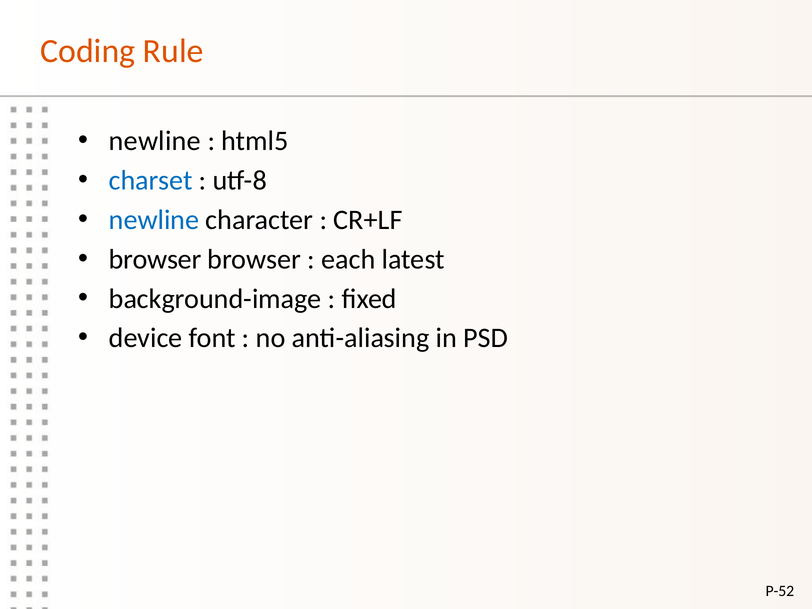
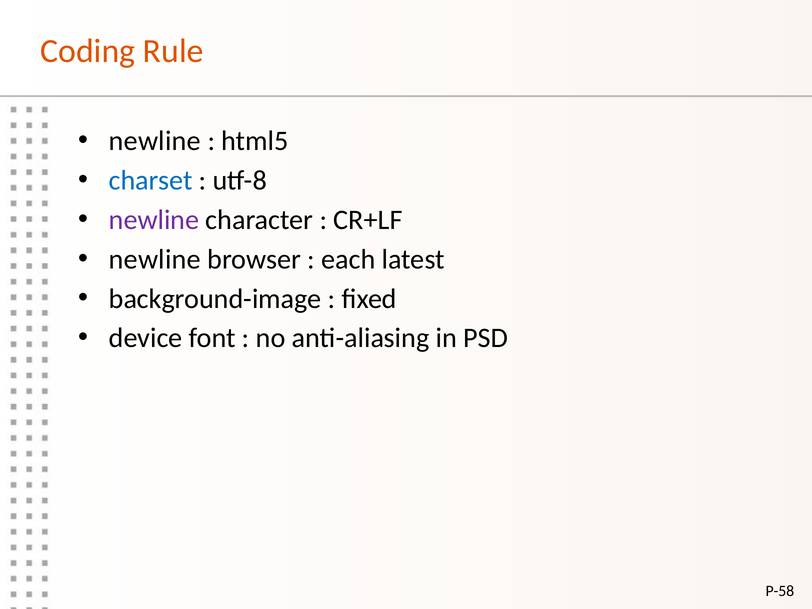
newline colour: blue -> purple (154, 220)
browser: browser -> newline (155, 259)
P-52: P-52 -> P-58 (780, 591)
